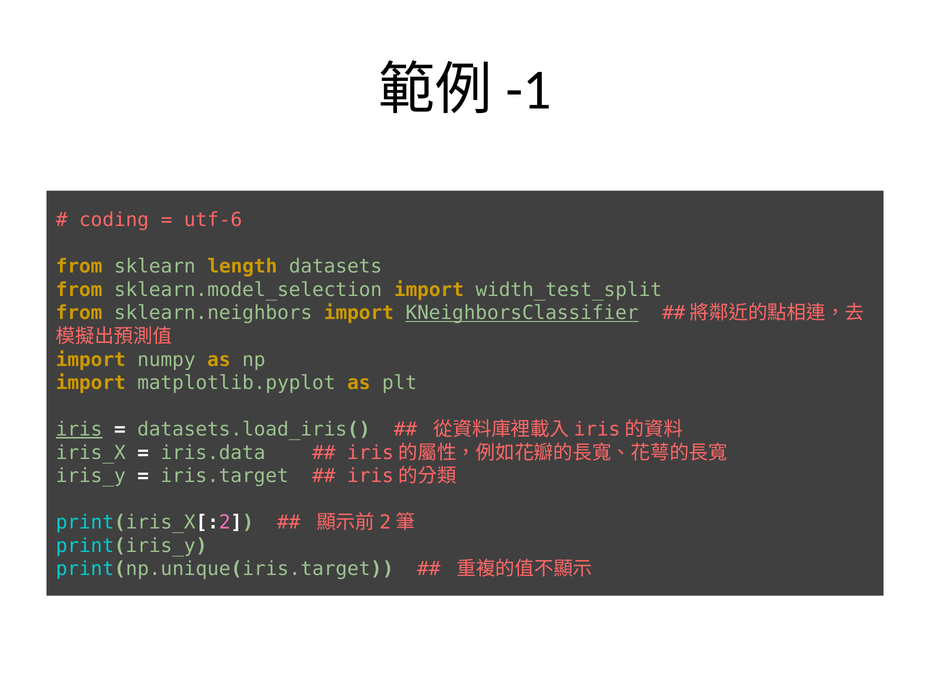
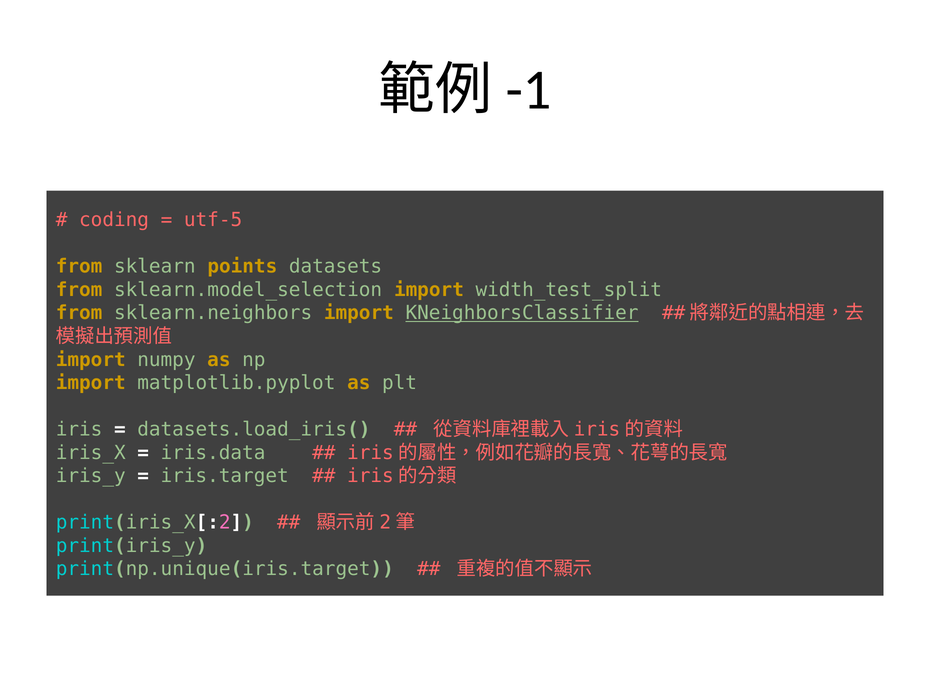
utf-6: utf-6 -> utf-5 (213, 220)
length: length -> points (242, 266)
iris underline: present -> none (79, 429)
